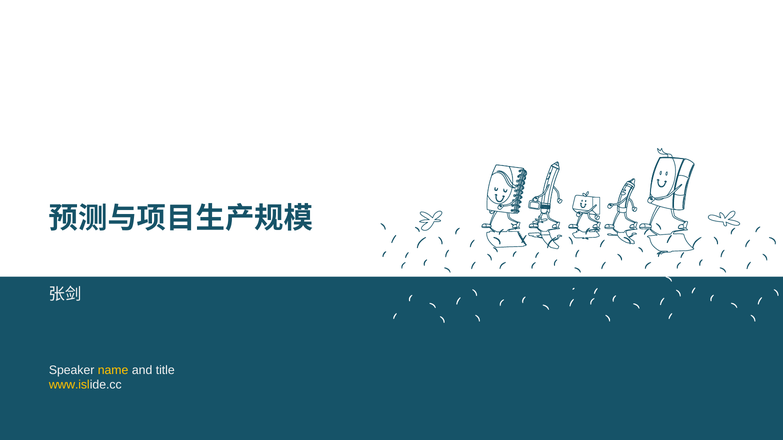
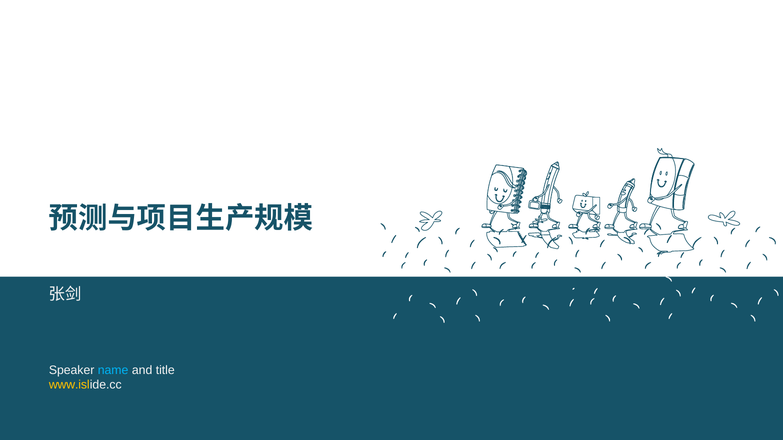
name colour: yellow -> light blue (113, 370)
